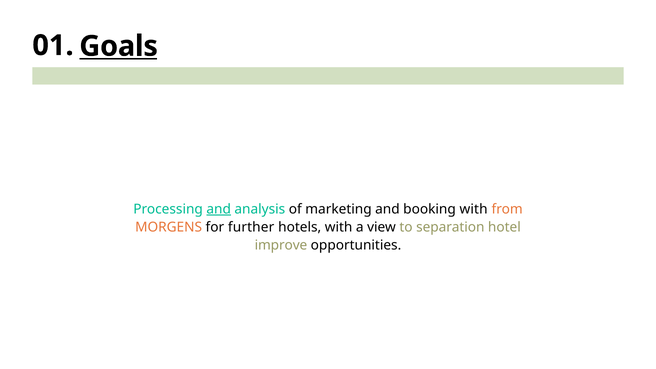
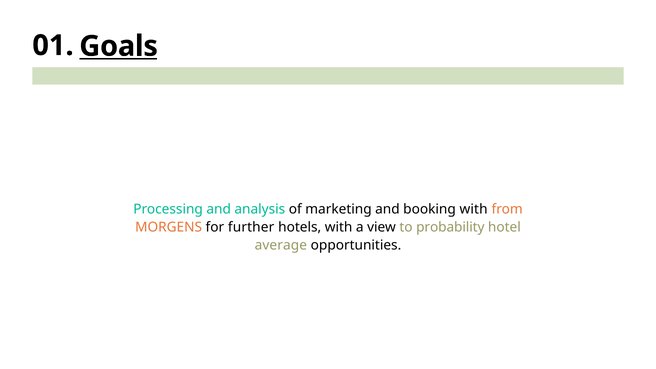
and underline: present -> none (219, 209)
separation: separation -> probability (450, 227)
improve: improve -> average (281, 245)
